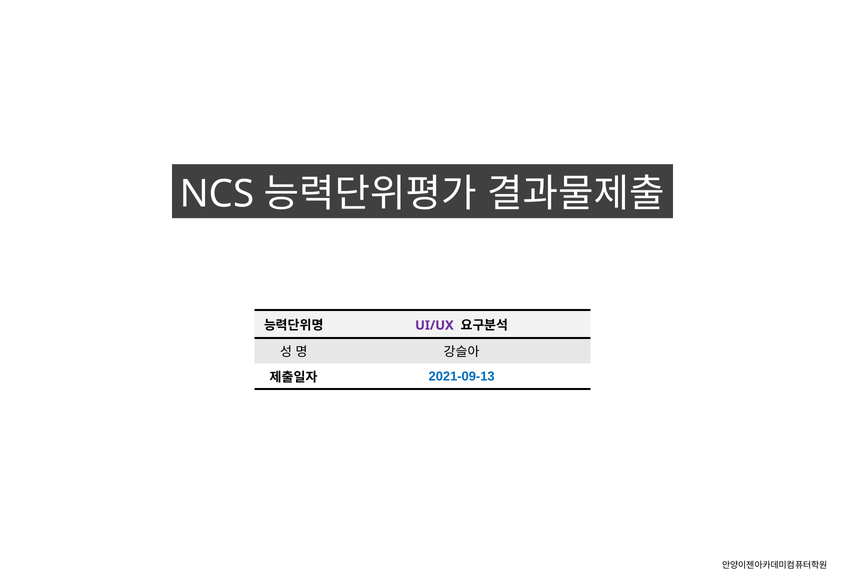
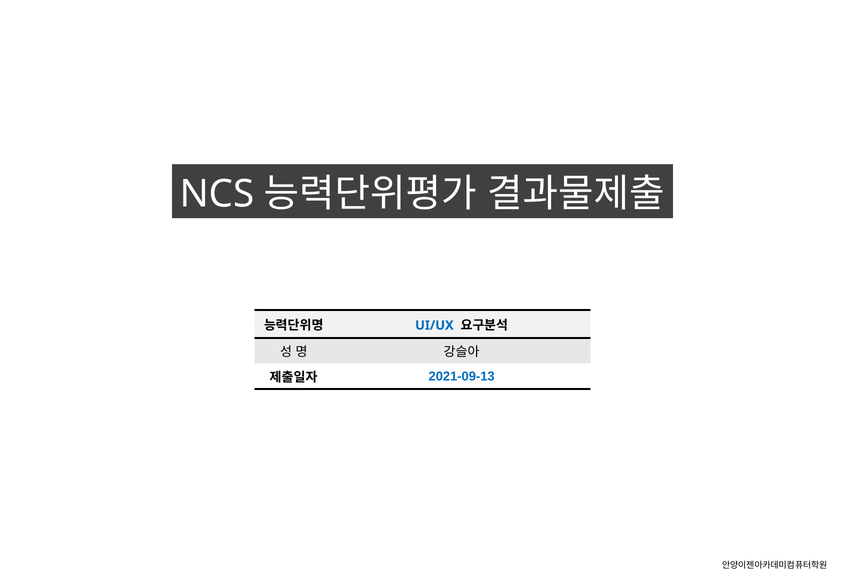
UI/UX colour: purple -> blue (434, 325)
